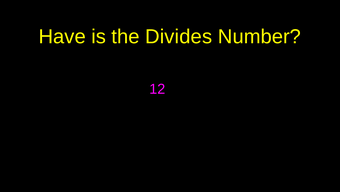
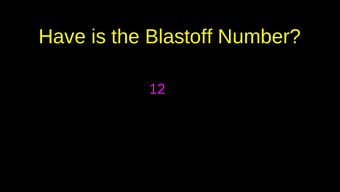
Divides: Divides -> Blastoff (179, 37)
